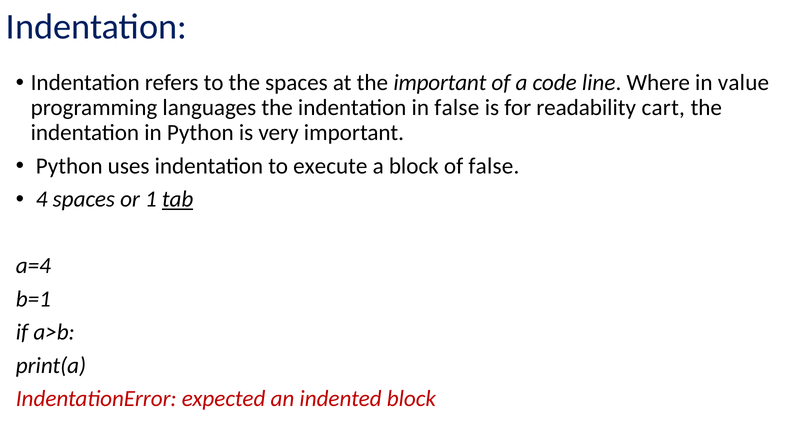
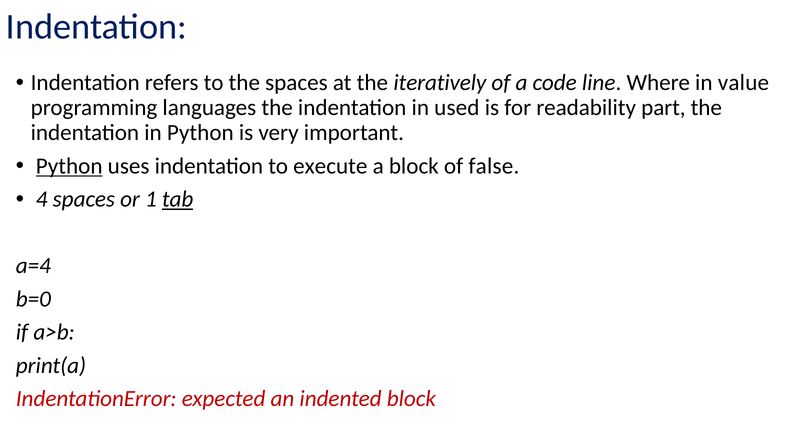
the important: important -> iteratively (440, 83)
in false: false -> used (457, 108)
cart: cart -> part (663, 108)
Python underline: none -> present (69, 166)
b=1: b=1 -> b=0 (33, 299)
